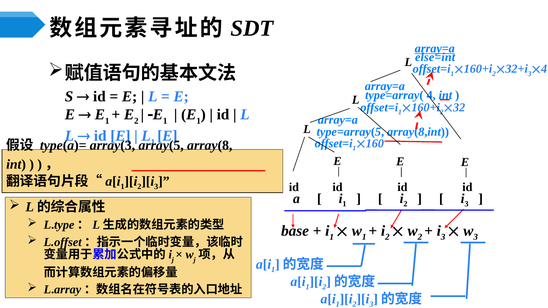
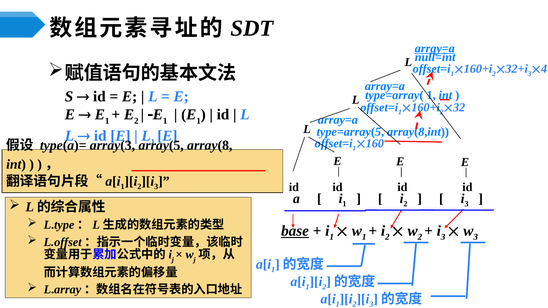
else=int: else=int -> null=int (435, 57)
type=array( 4: 4 -> 1 (431, 95)
base underline: none -> present (295, 231)
